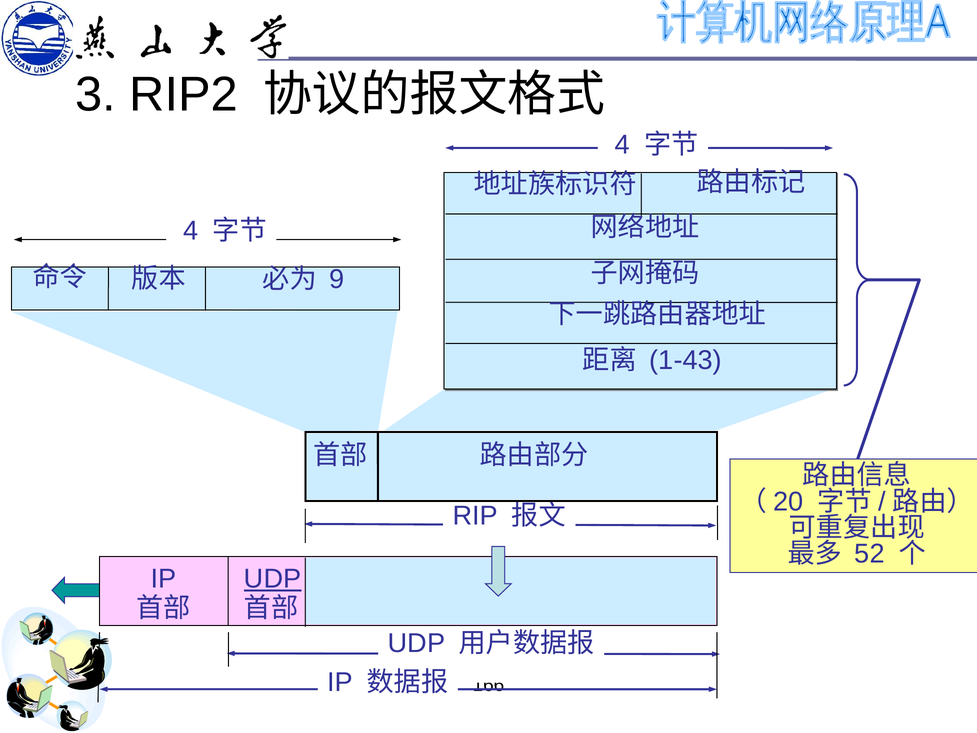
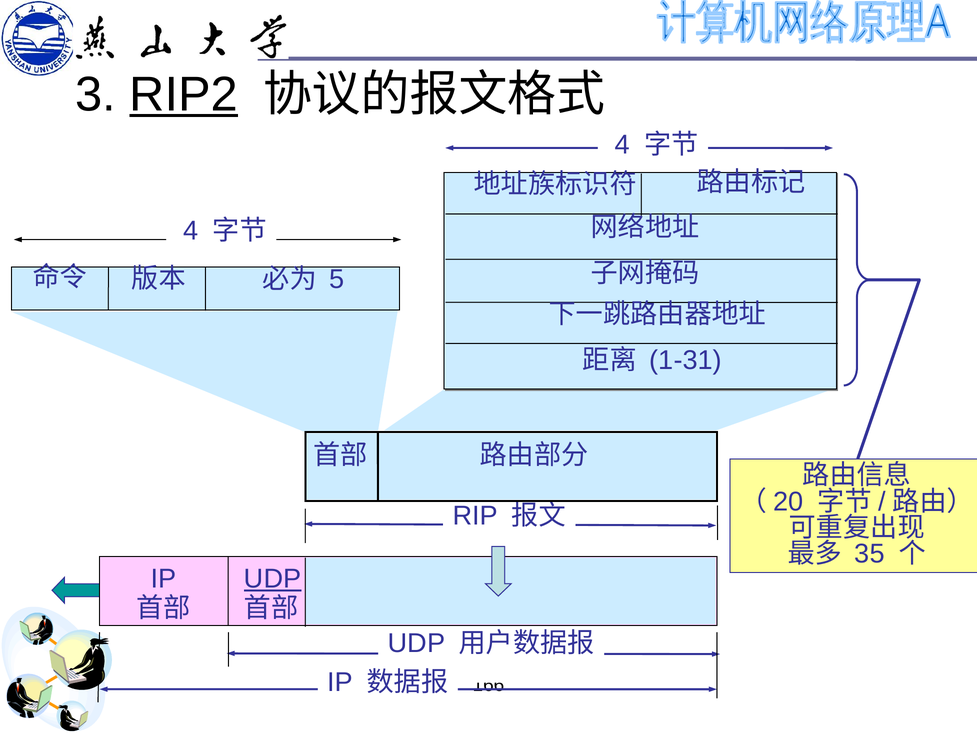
RIP2 underline: none -> present (184, 94)
9: 9 -> 5 (337, 279)
1-43: 1-43 -> 1-31 (686, 360)
52: 52 -> 35 (870, 554)
